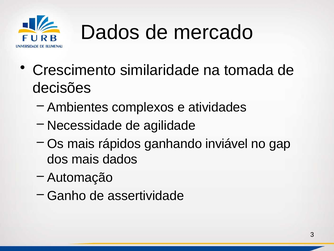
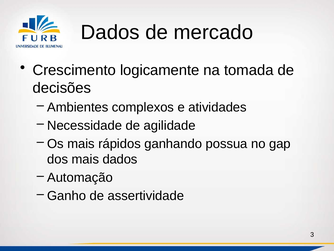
similaridade: similaridade -> logicamente (160, 70)
inviável: inviável -> possua (227, 143)
